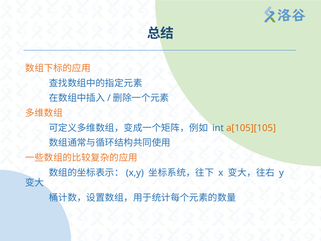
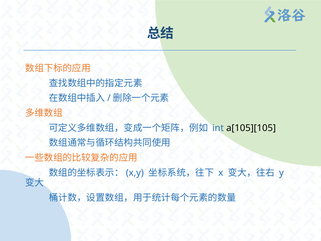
a[105][105 colour: orange -> black (251, 128)
